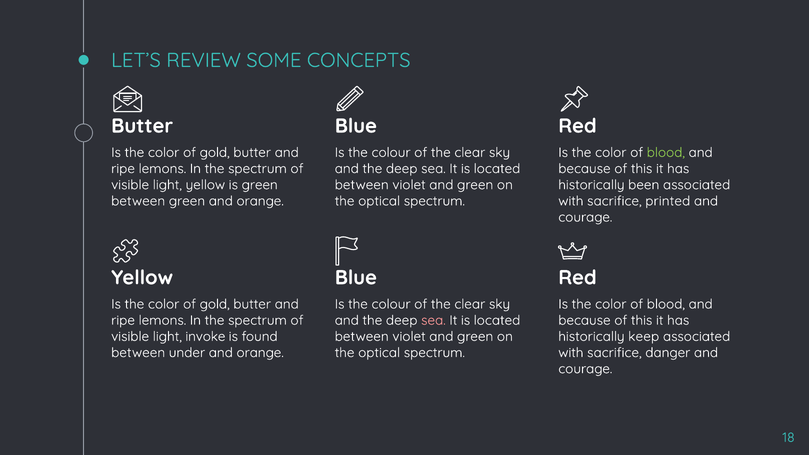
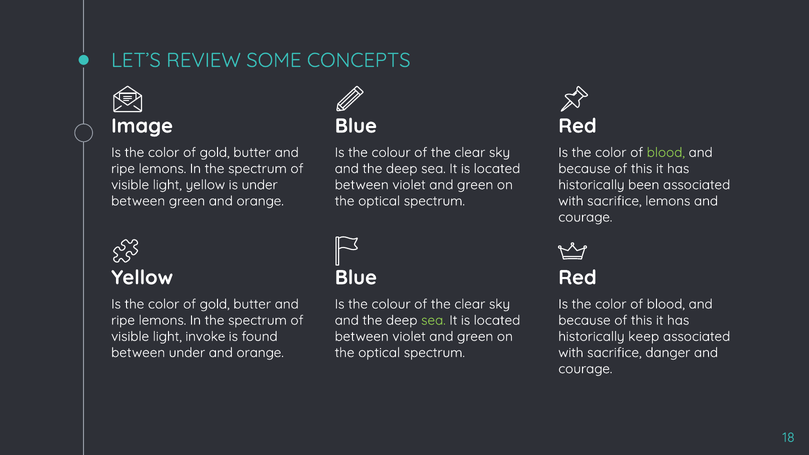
Butter: Butter -> Image (142, 126)
is green: green -> under (260, 185)
sacrifice printed: printed -> lemons (668, 201)
sea colour: pink -> light green (433, 320)
